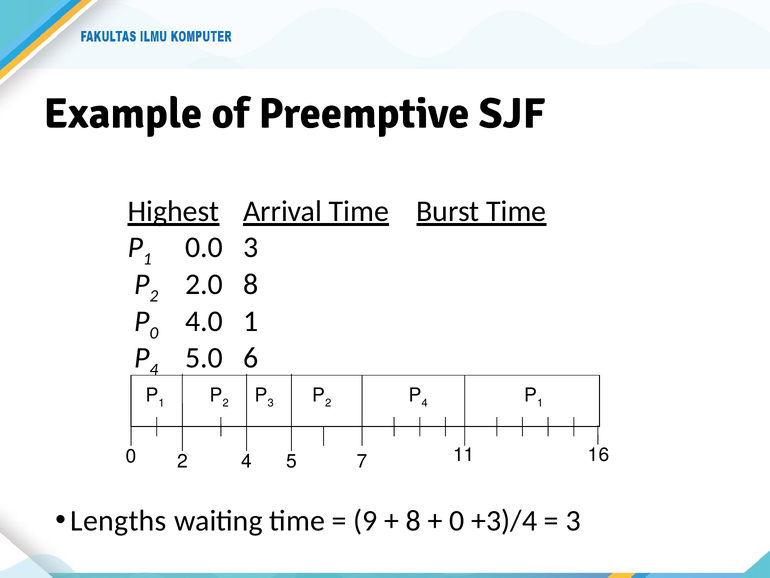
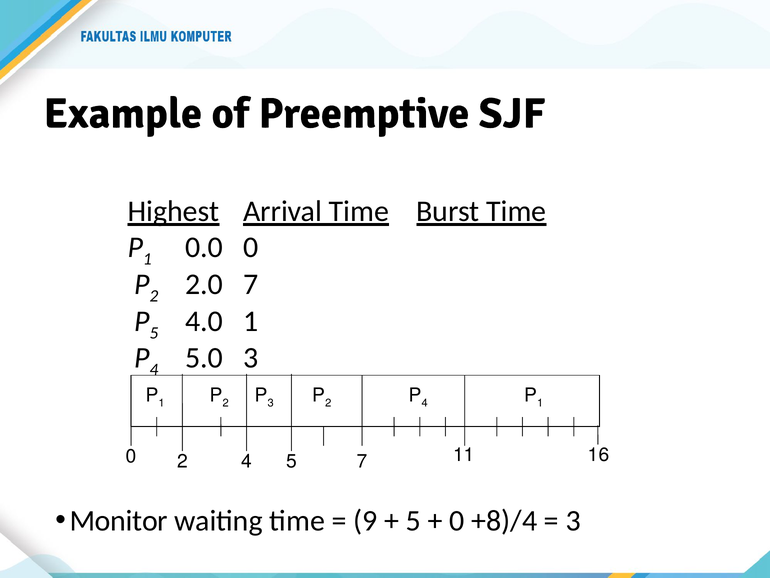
0.0 3: 3 -> 0 (251, 247)
2.0 8: 8 -> 7 (251, 284)
0: 0 -> 5 (154, 333)
5.0 6: 6 -> 3 (251, 358)
Lengths: Lengths -> Monitor (119, 520)
8: 8 -> 5 (413, 520)
+3)/4: +3)/4 -> +8)/4 (504, 520)
